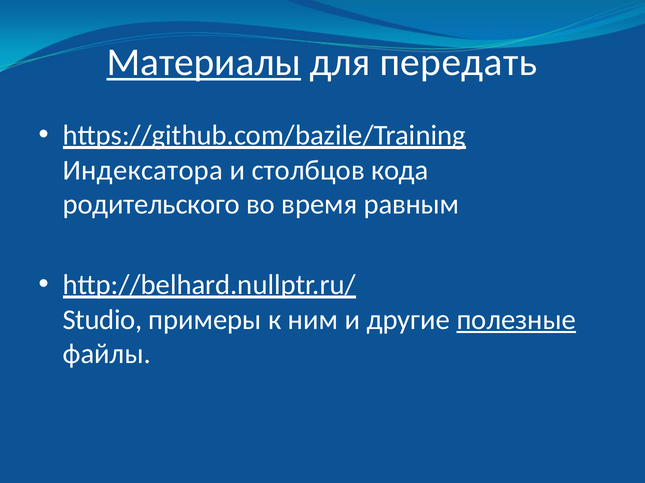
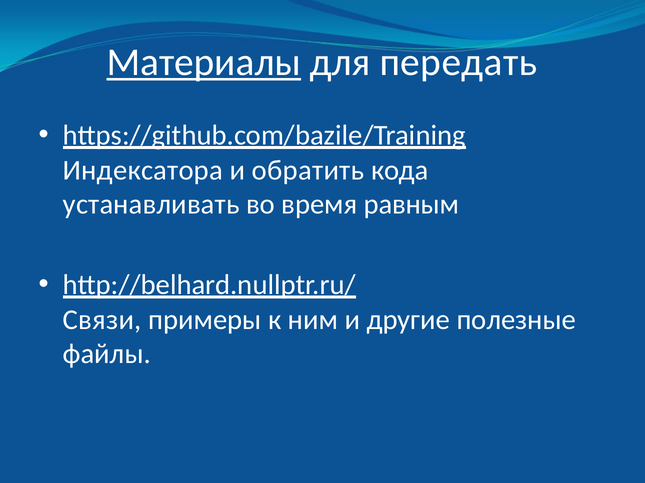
столбцов: столбцов -> обратить (308, 170)
родительского: родительского -> устанавливать (151, 205)
Studio: Studio -> Связи (102, 320)
полезные underline: present -> none (516, 320)
